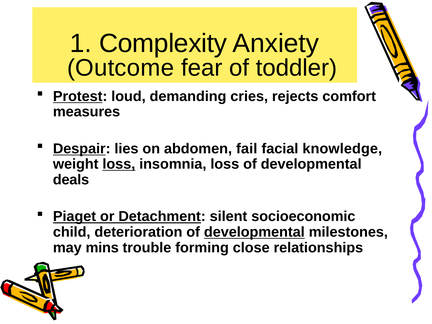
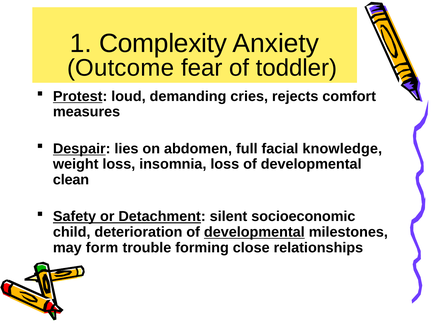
fail: fail -> full (247, 149)
loss underline: present -> none (119, 164)
deals: deals -> clean (71, 180)
Piaget: Piaget -> Safety (75, 217)
mins: mins -> form (102, 248)
